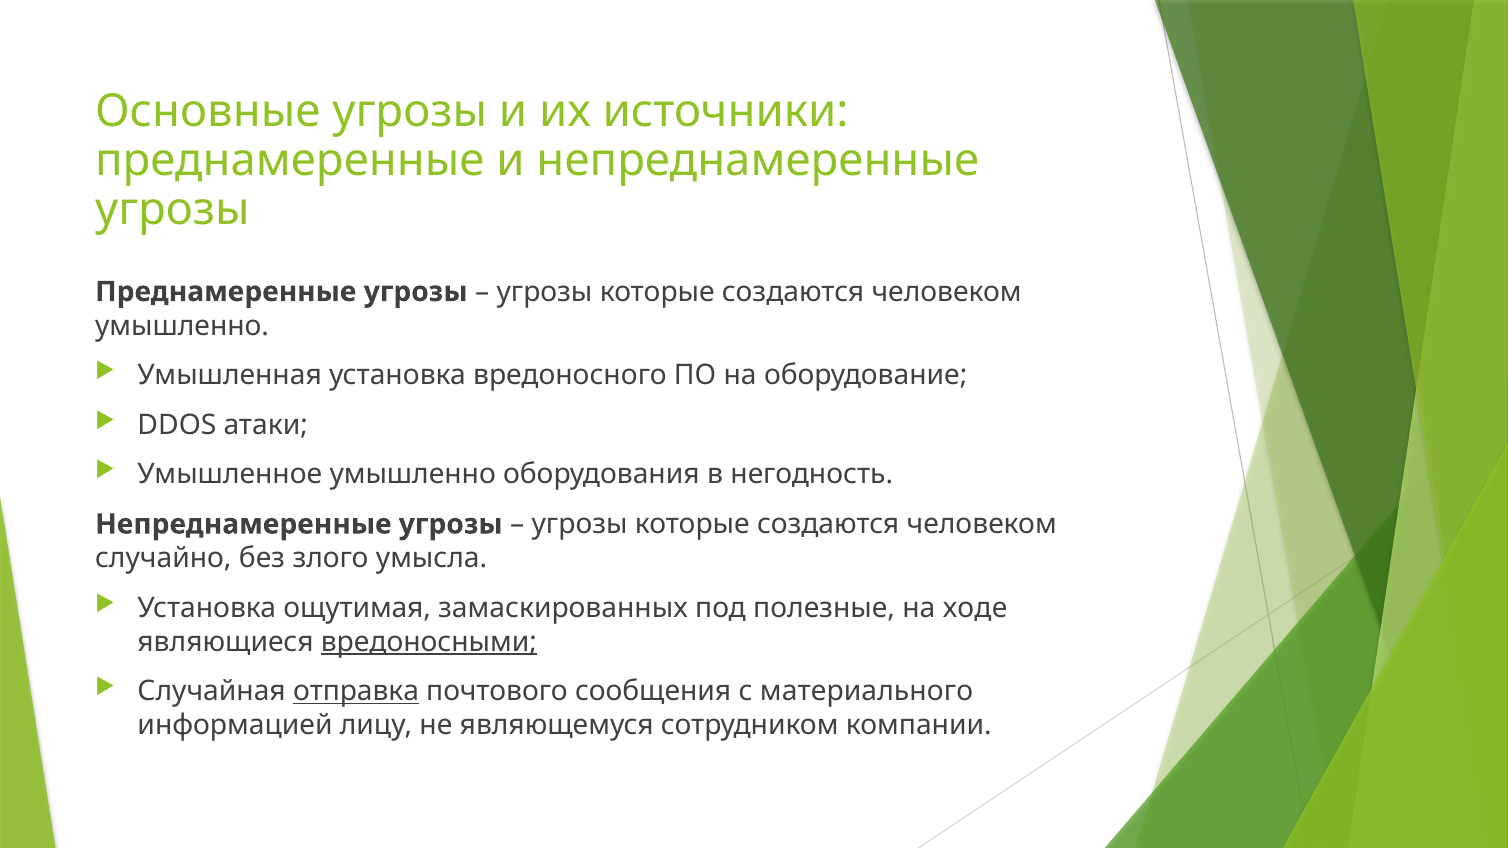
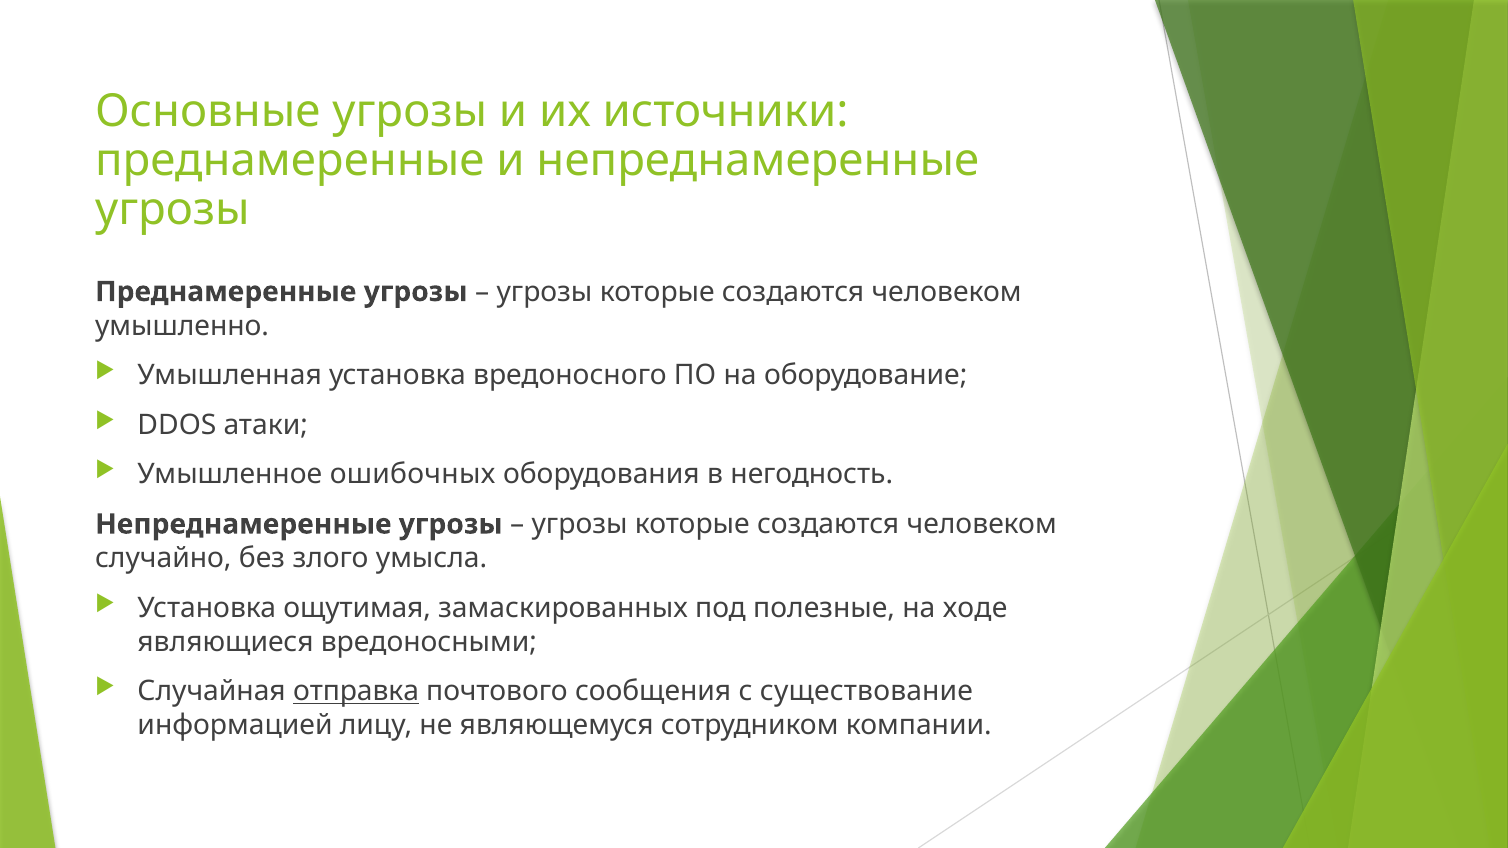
Умышленное умышленно: умышленно -> ошибочных (412, 475)
вредоносными underline: present -> none (429, 642)
материального: материального -> существование (867, 692)
